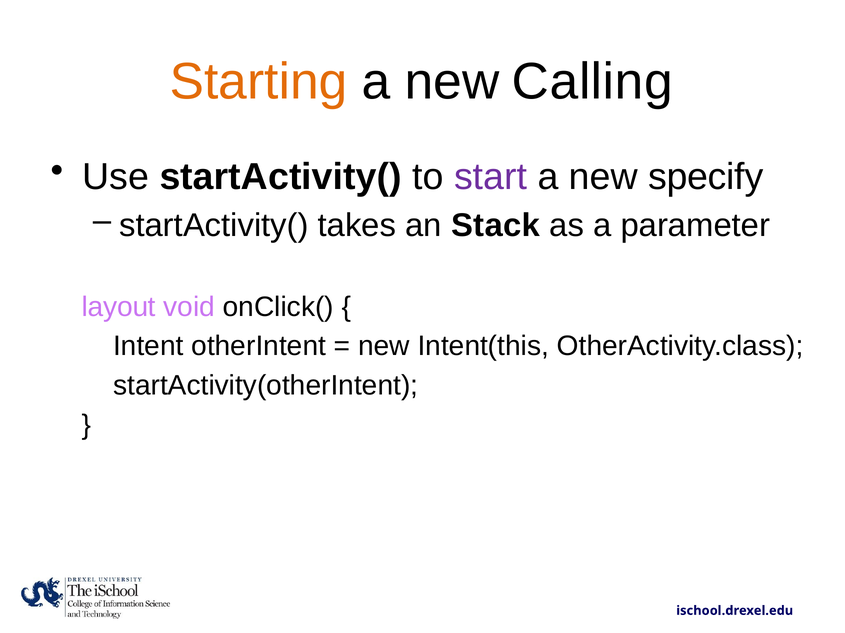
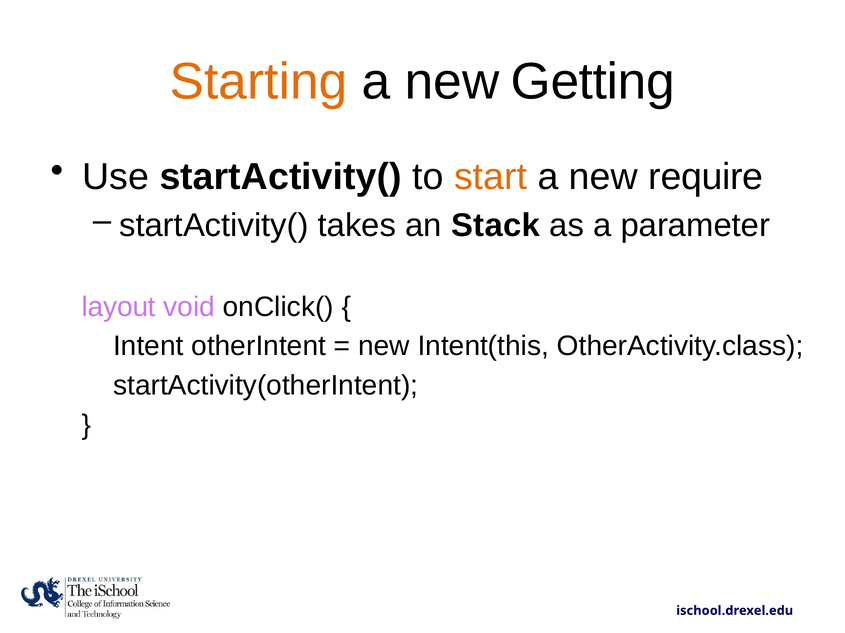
Calling: Calling -> Getting (593, 82)
start colour: purple -> orange (491, 177)
specify: specify -> require (706, 177)
